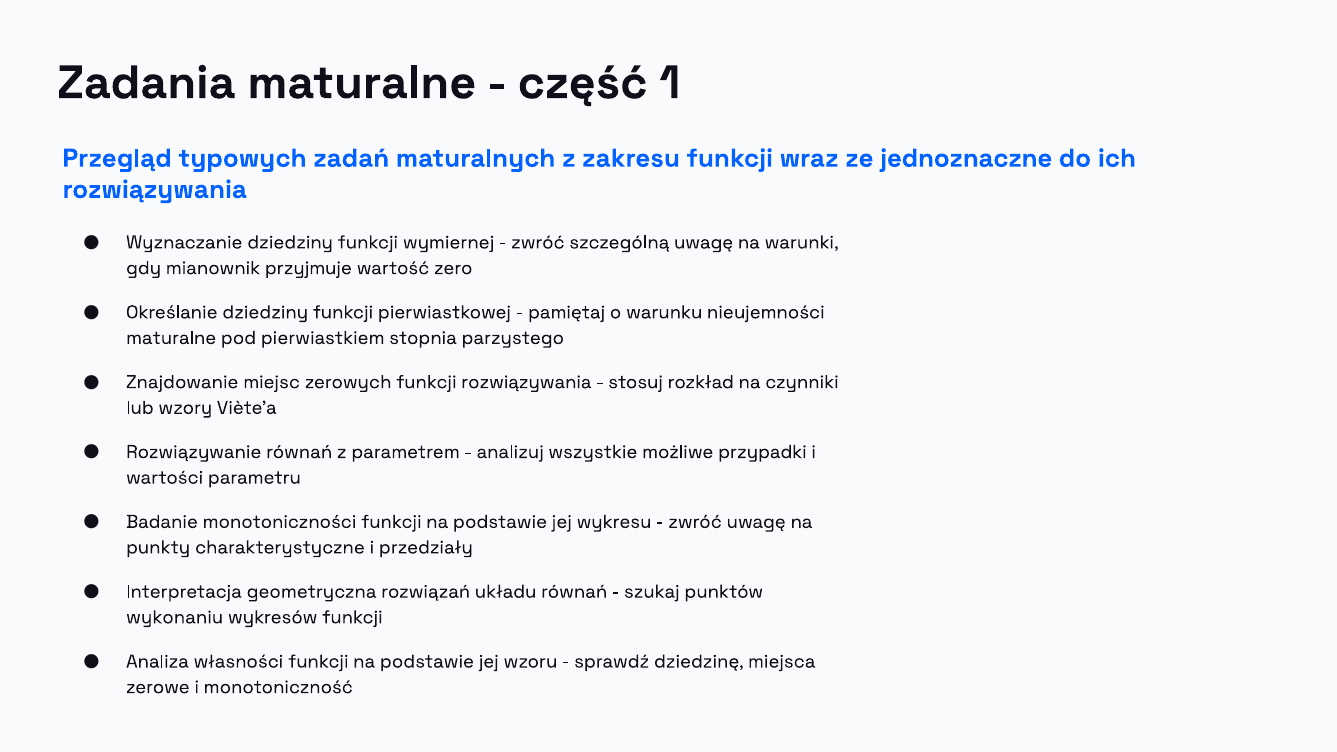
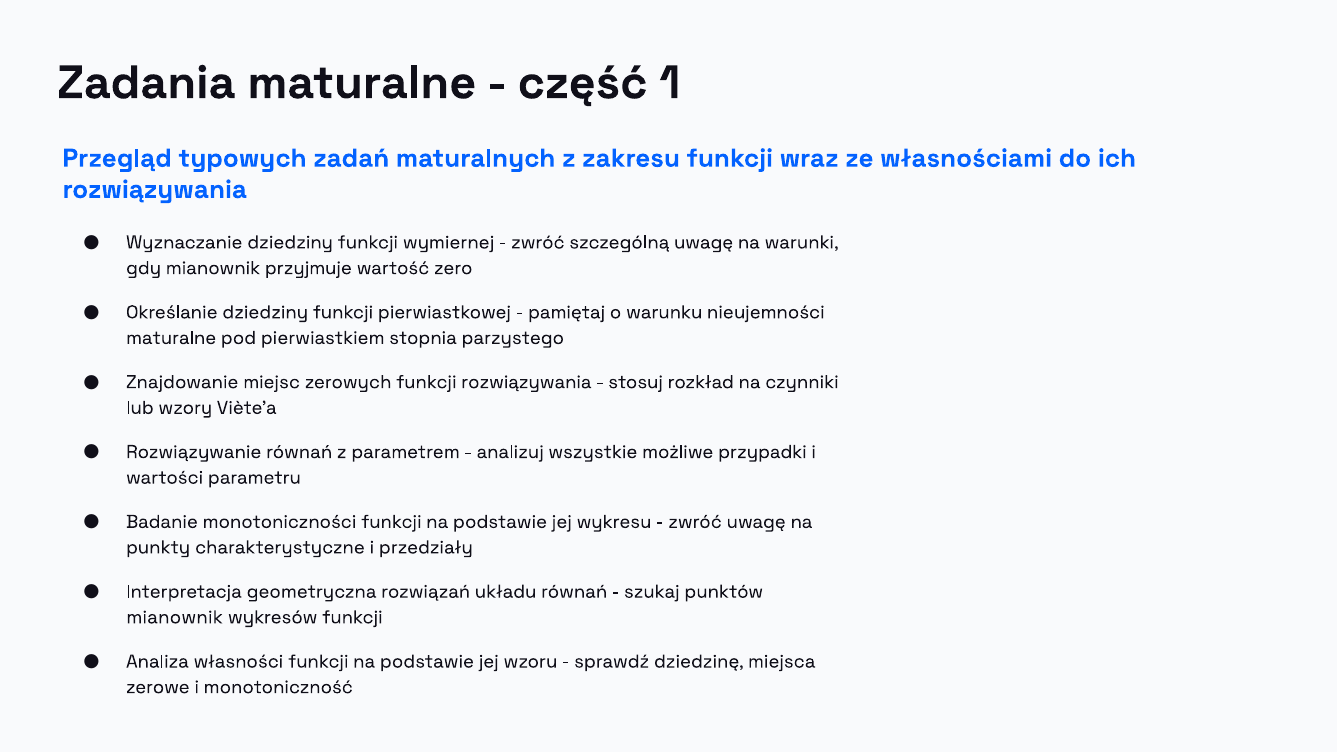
jednoznaczne: jednoznaczne -> własnościami (966, 158)
wykonaniu: wykonaniu -> mianownik (175, 617)
